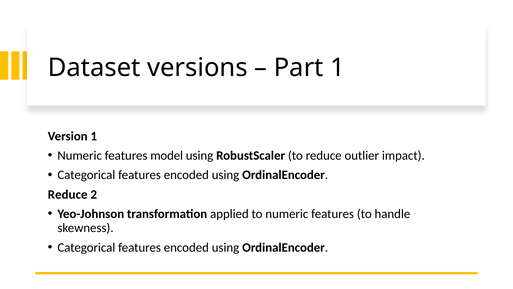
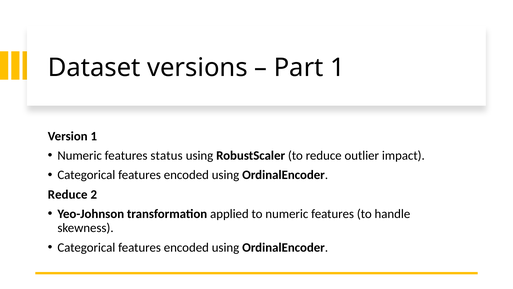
model: model -> status (167, 155)
